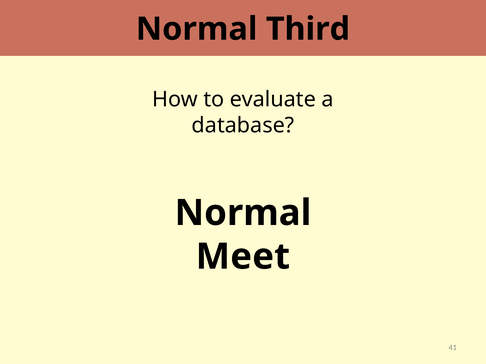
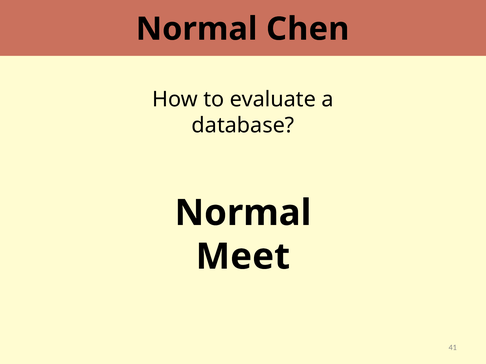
Third: Third -> Chen (308, 29)
